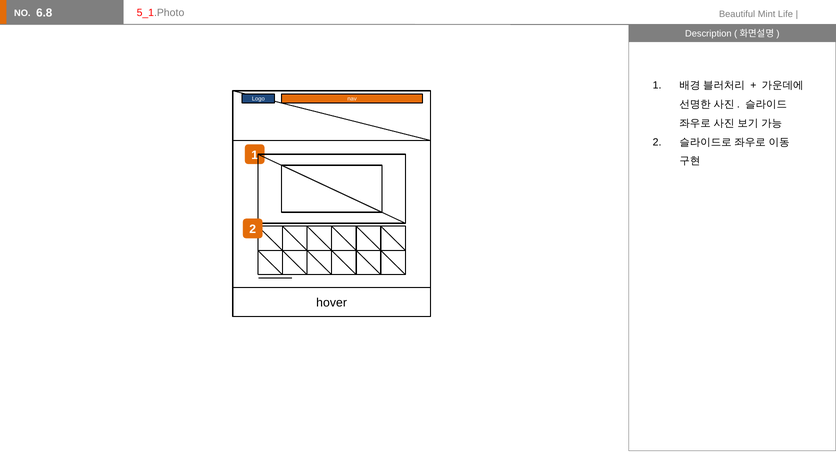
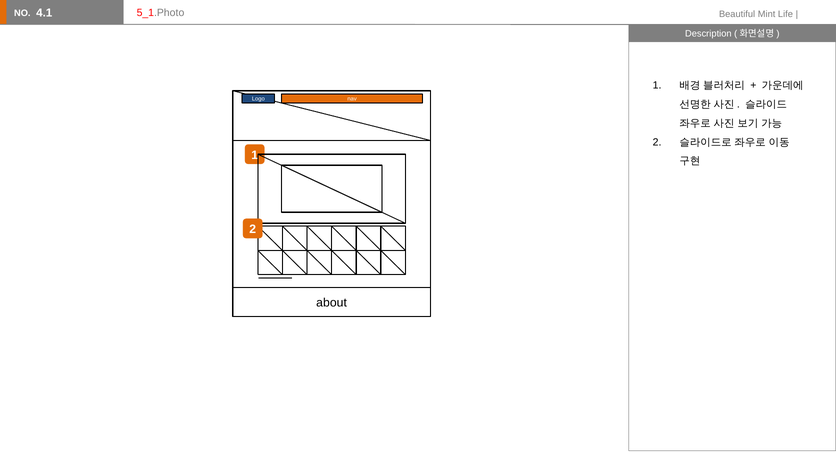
6.8: 6.8 -> 4.1 (44, 13)
hover: hover -> about (332, 303)
